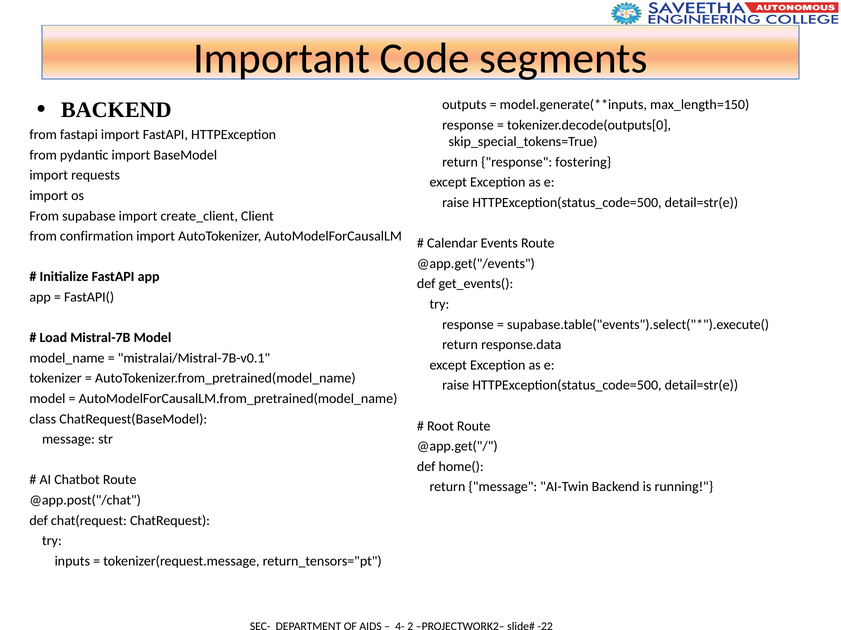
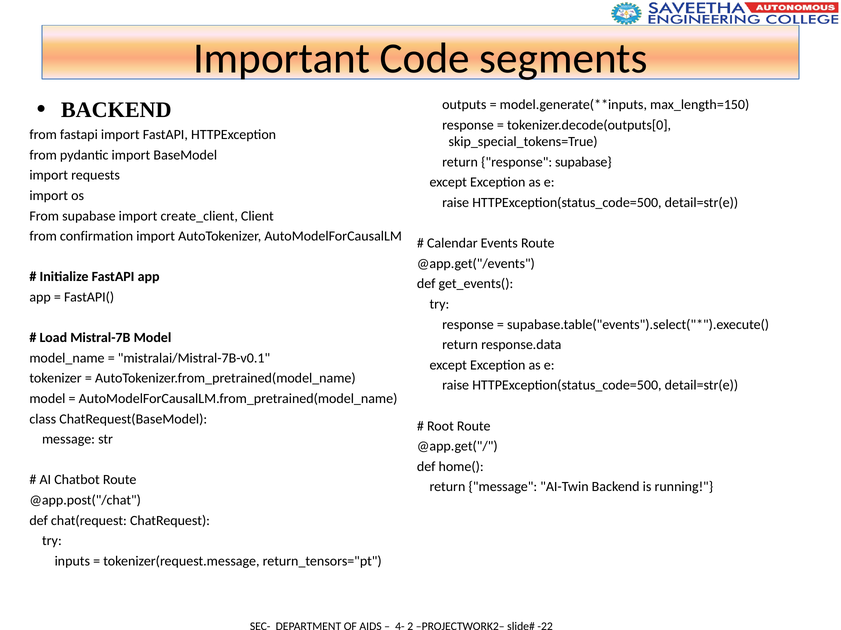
response fostering: fostering -> supabase (583, 162)
